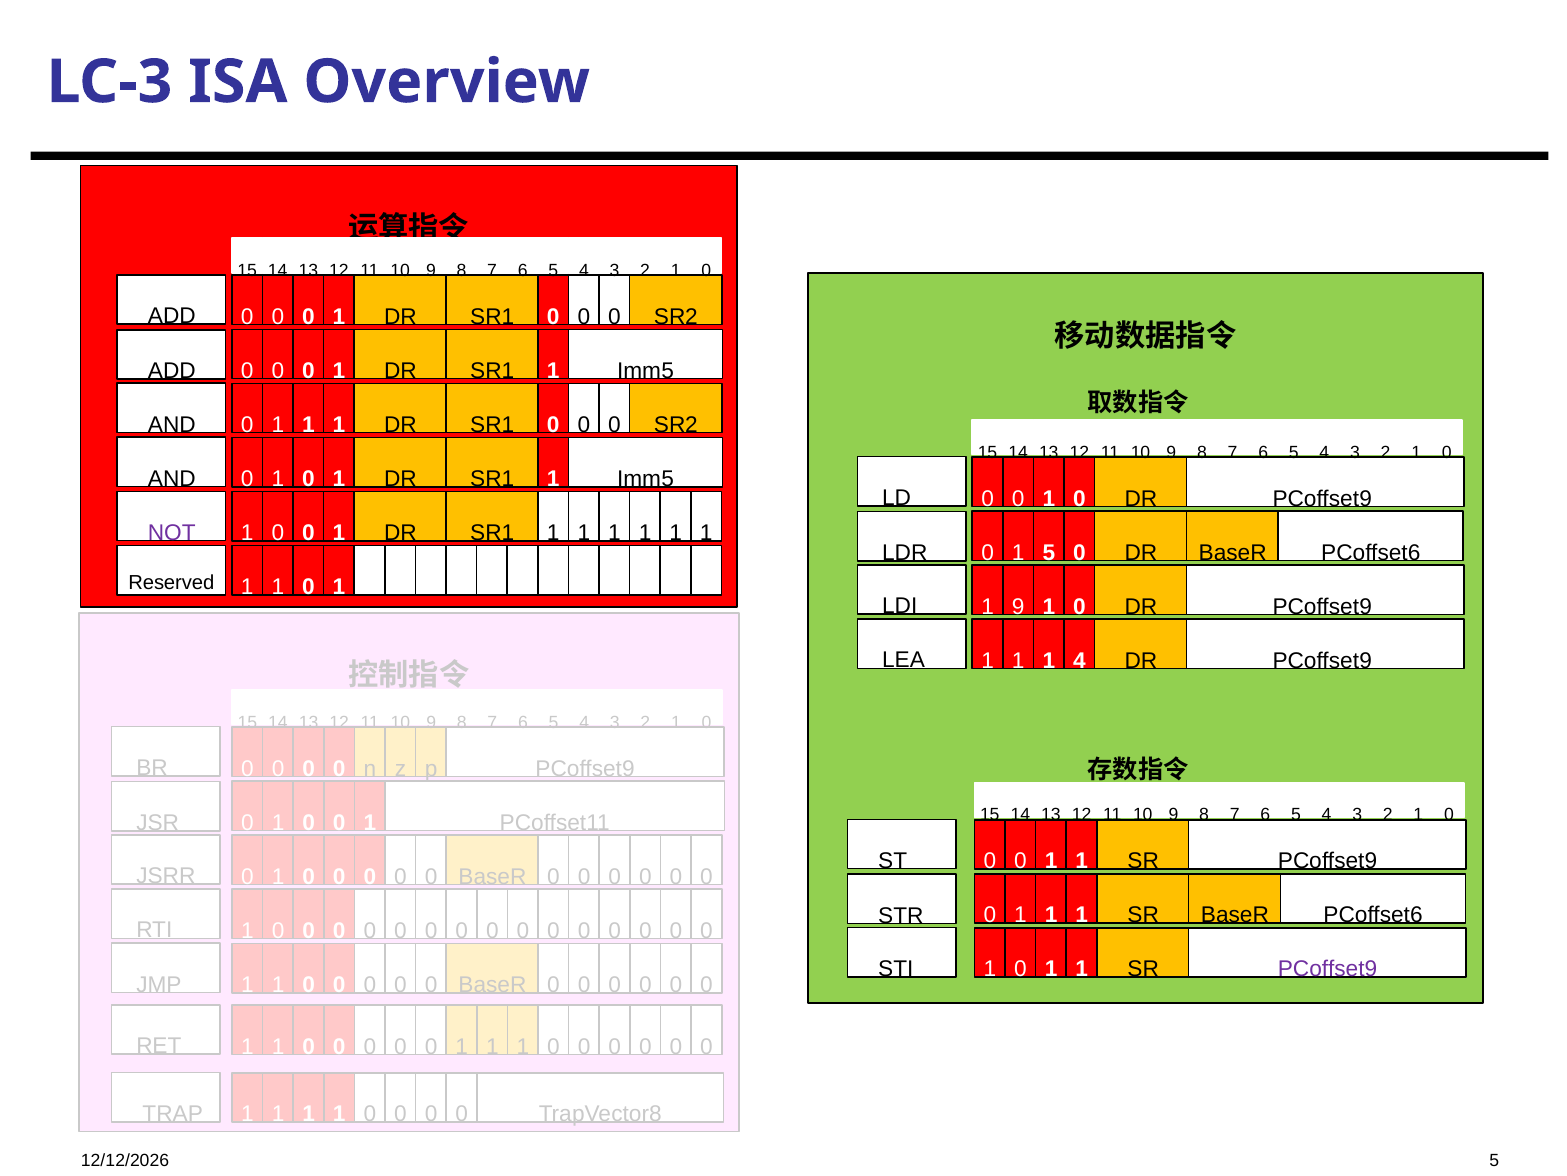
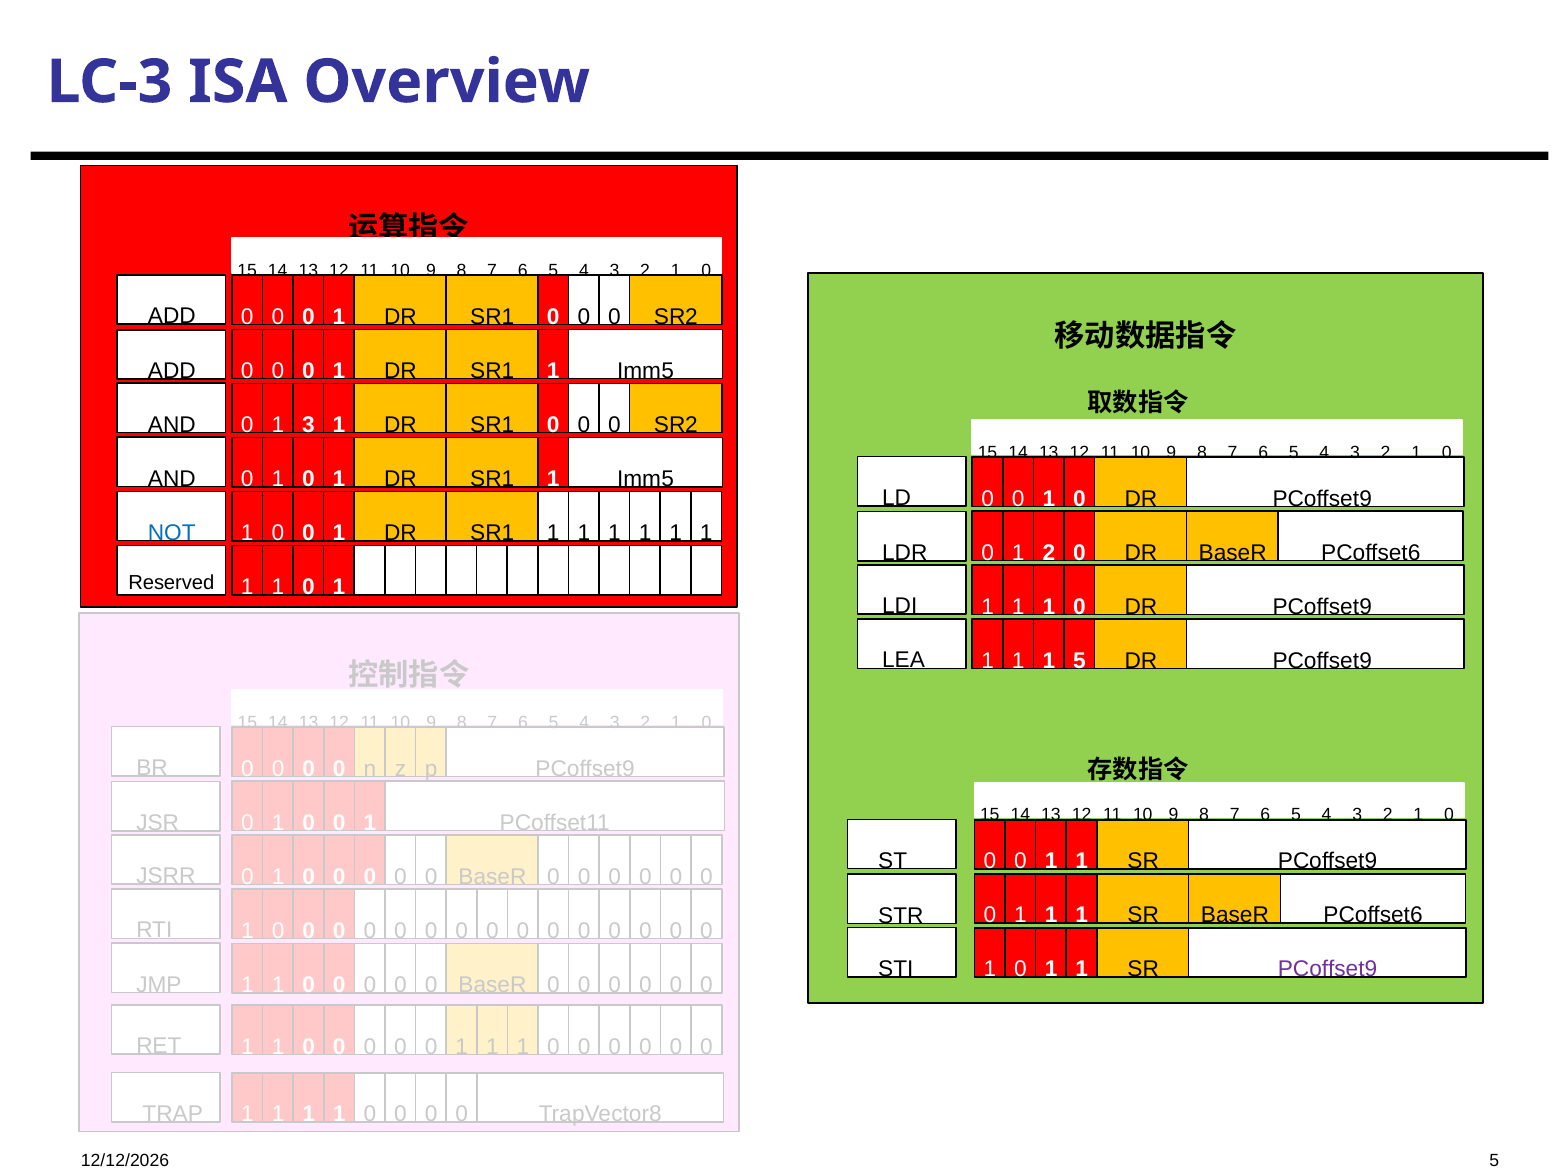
1: 1 -> 3 (308, 425)
NOT colour: purple -> blue (172, 533)
1 5: 5 -> 2 (1049, 552)
9: 9 -> 1 (1018, 606)
1 4: 4 -> 5 (1079, 660)
